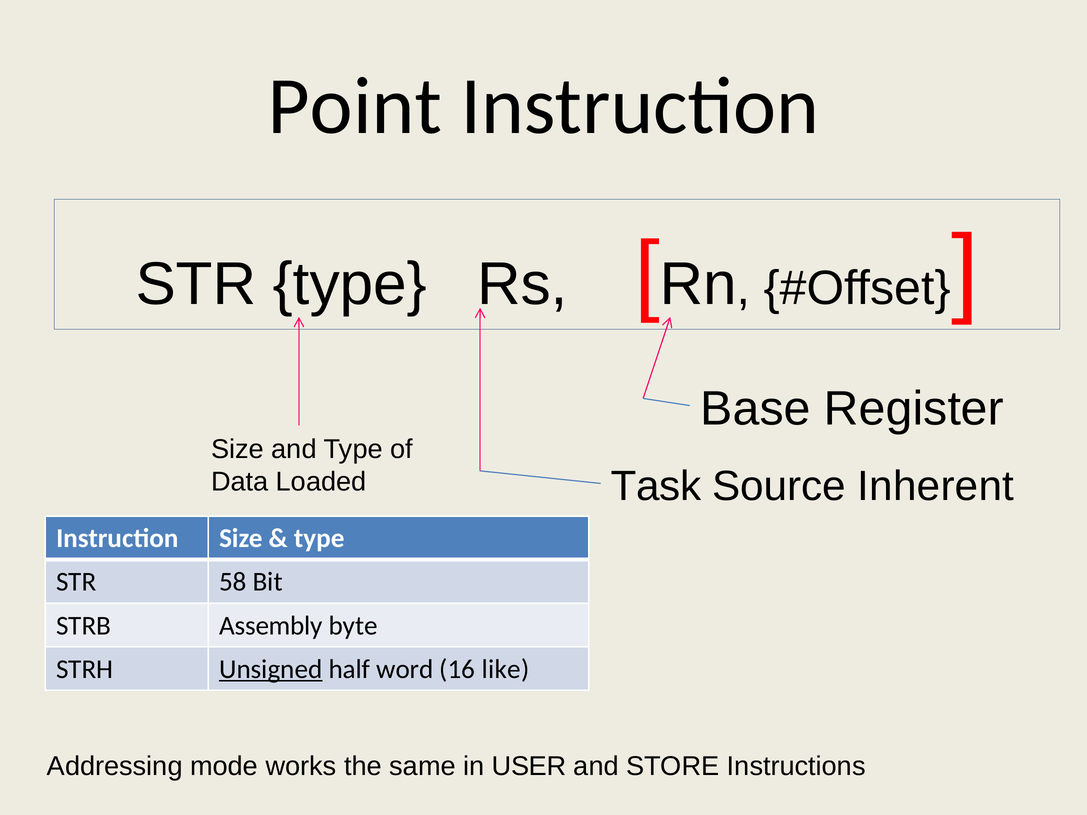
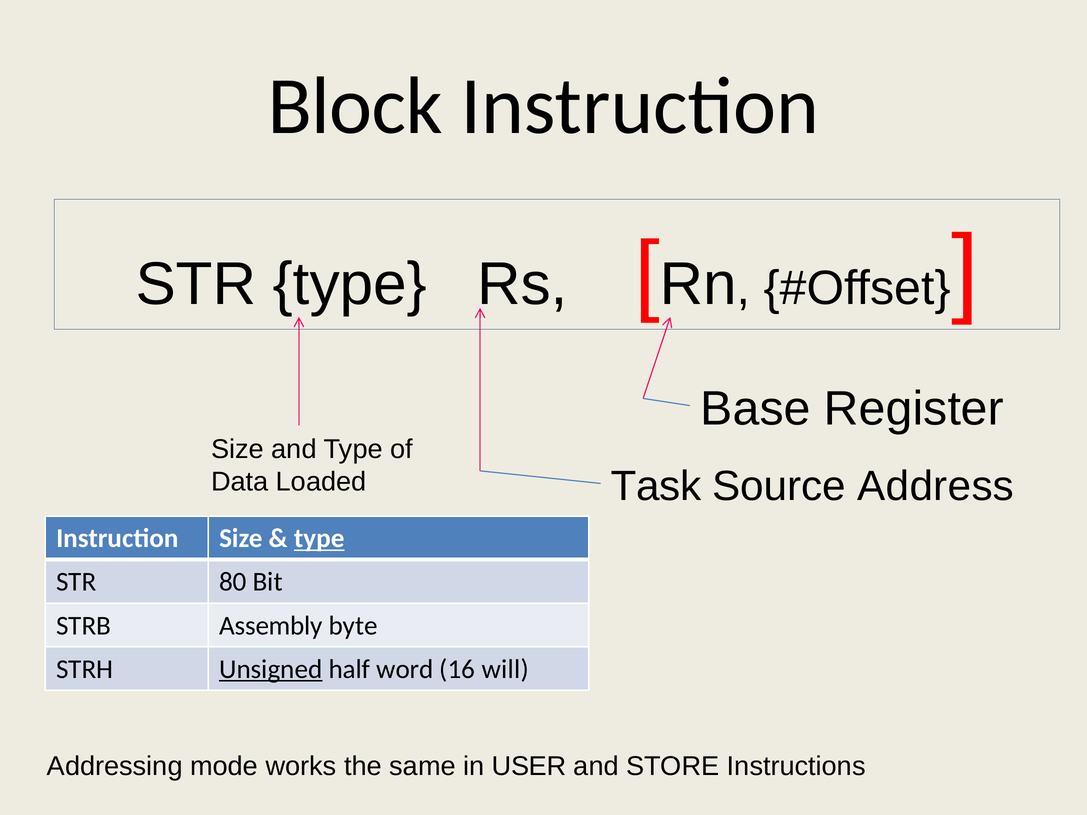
Point: Point -> Block (355, 106)
Inherent: Inherent -> Address (936, 487)
type underline: none -> present (319, 539)
58: 58 -> 80 (233, 582)
like: like -> will (505, 669)
